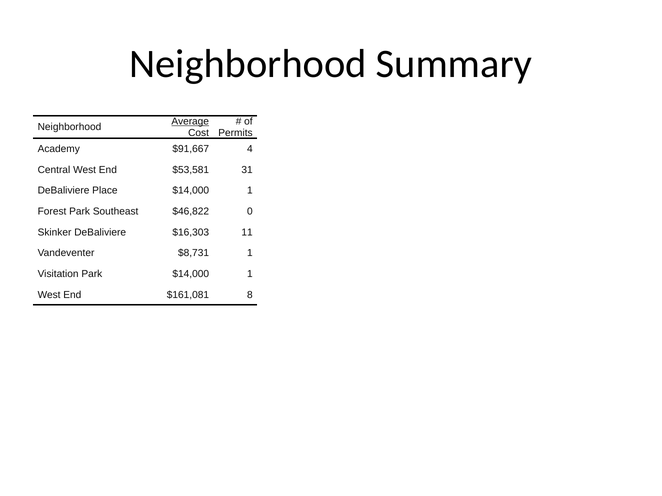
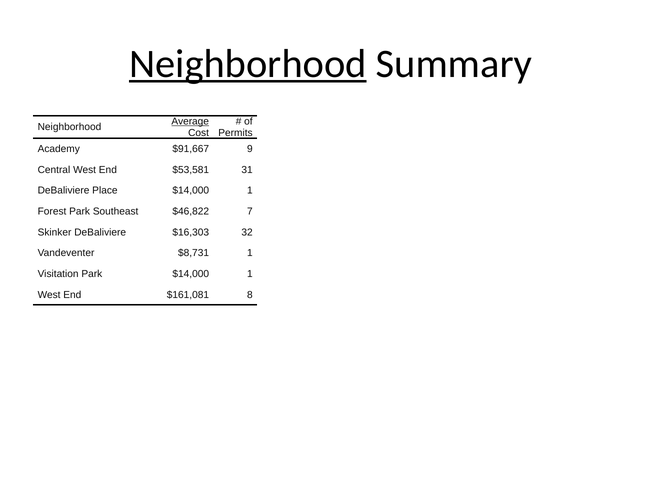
Neighborhood underline: none -> present (248, 64)
4: 4 -> 9 (250, 149)
0: 0 -> 7 (250, 212)
11: 11 -> 32 (247, 232)
